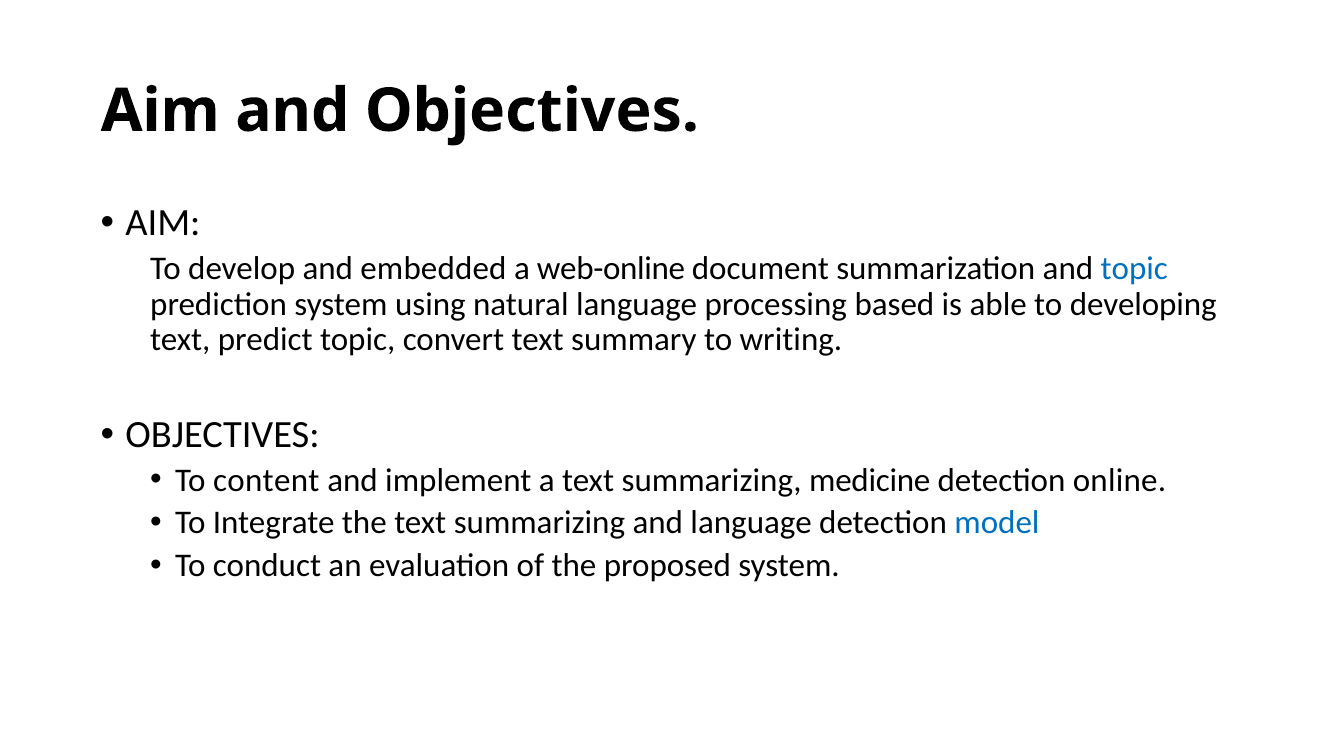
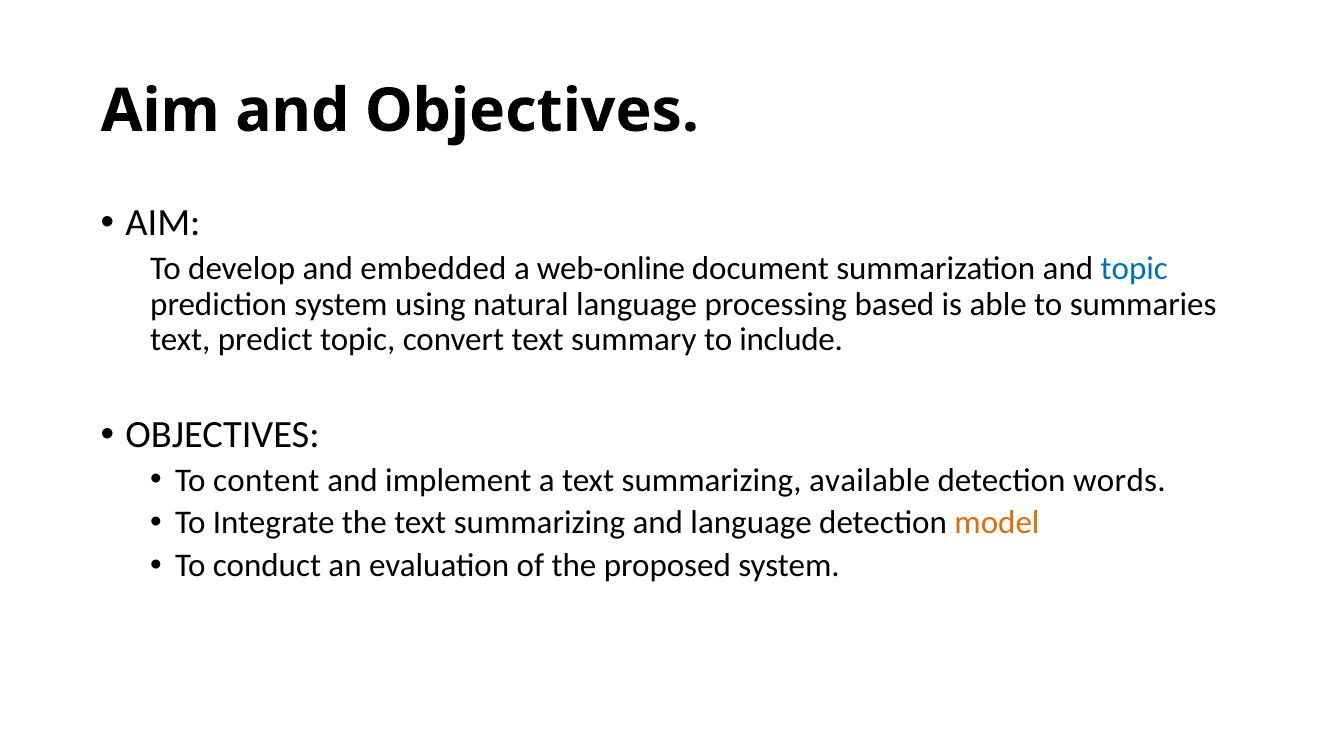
developing: developing -> summaries (1143, 304)
writing: writing -> include (791, 340)
medicine: medicine -> available (870, 480)
online: online -> words (1119, 480)
model colour: blue -> orange (997, 523)
